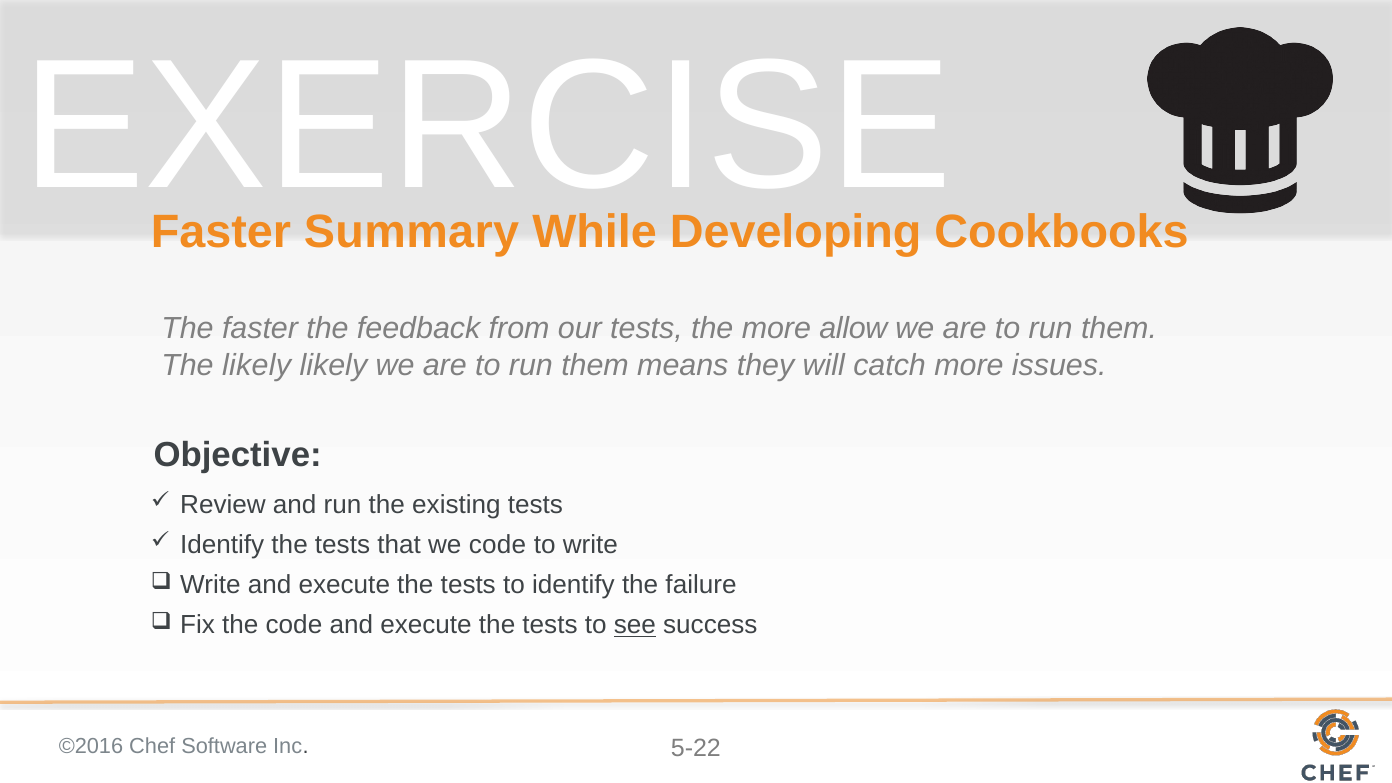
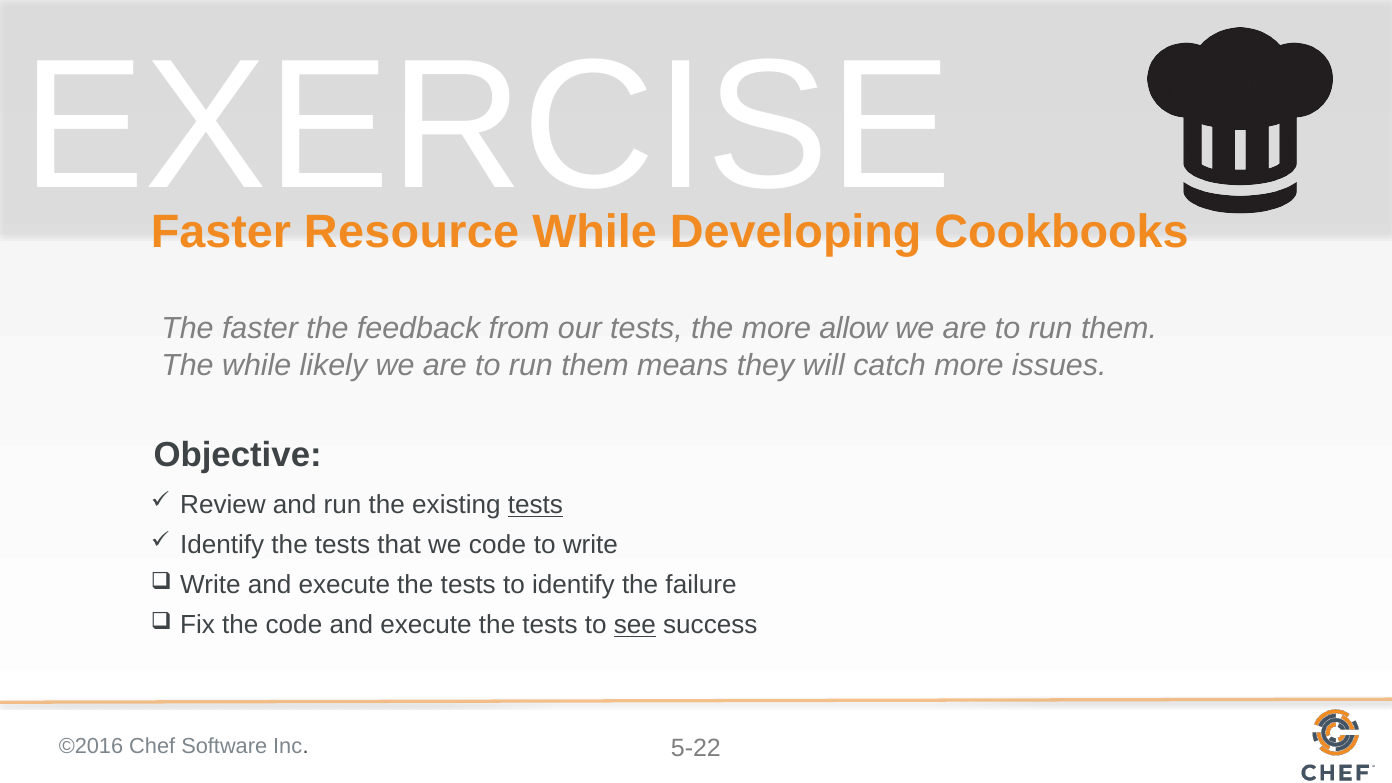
Summary: Summary -> Resource (412, 232)
The likely: likely -> while (257, 365)
tests underline: none -> present (535, 505)
